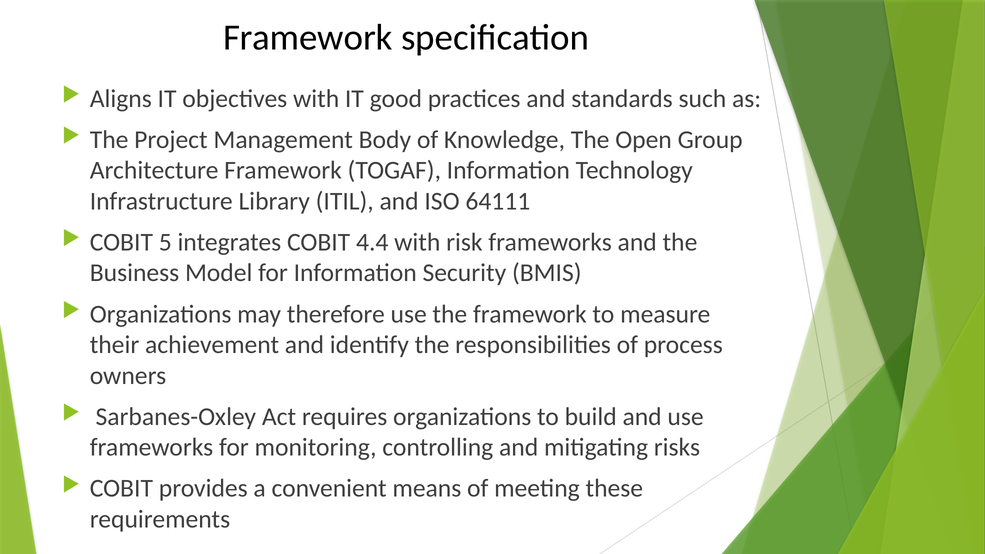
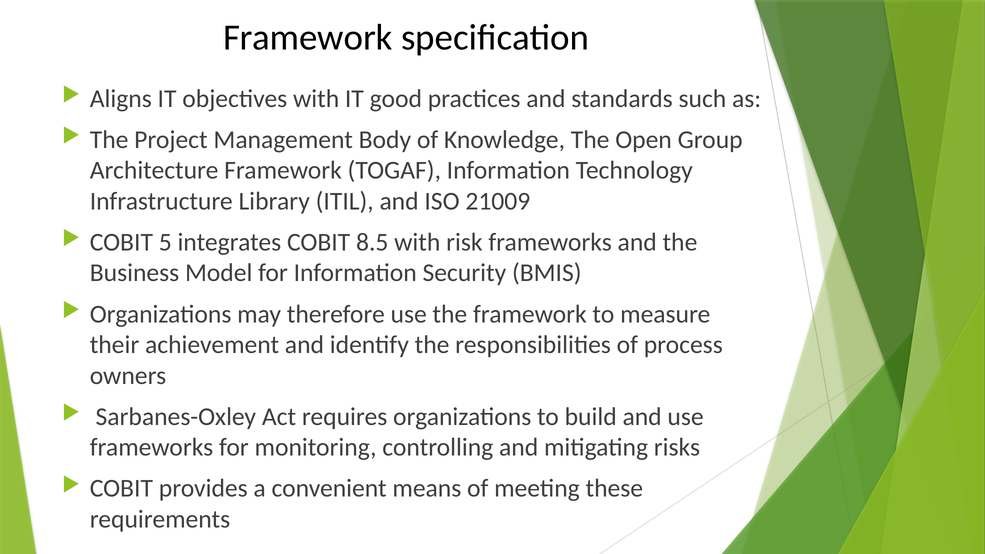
64111: 64111 -> 21009 (498, 201)
4.4: 4.4 -> 8.5 (372, 242)
